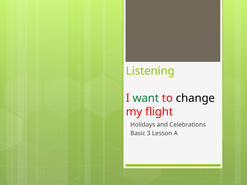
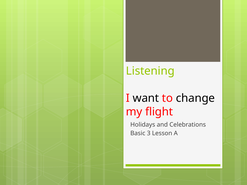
want colour: green -> black (146, 98)
